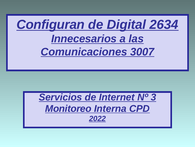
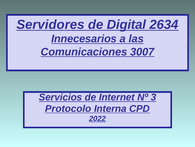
Configuran: Configuran -> Servidores (50, 24)
Monitoreo: Monitoreo -> Protocolo (68, 108)
